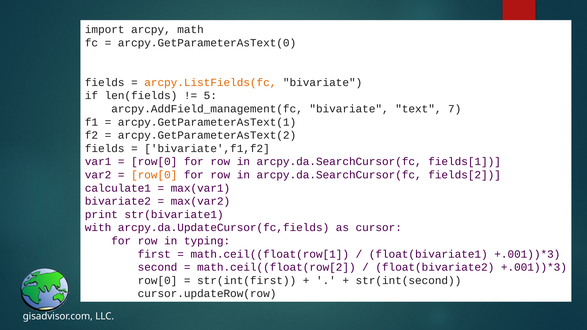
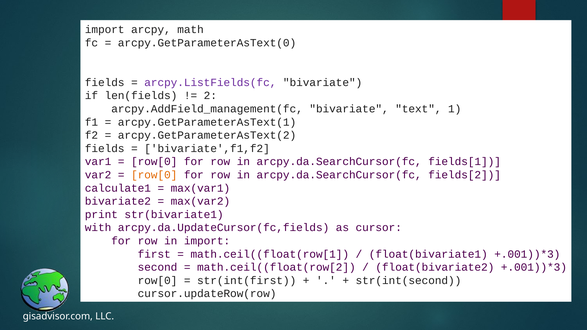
arcpy.ListFields(fc colour: orange -> purple (210, 83)
5: 5 -> 2 (210, 96)
7: 7 -> 1 (455, 109)
in typing: typing -> import (207, 241)
